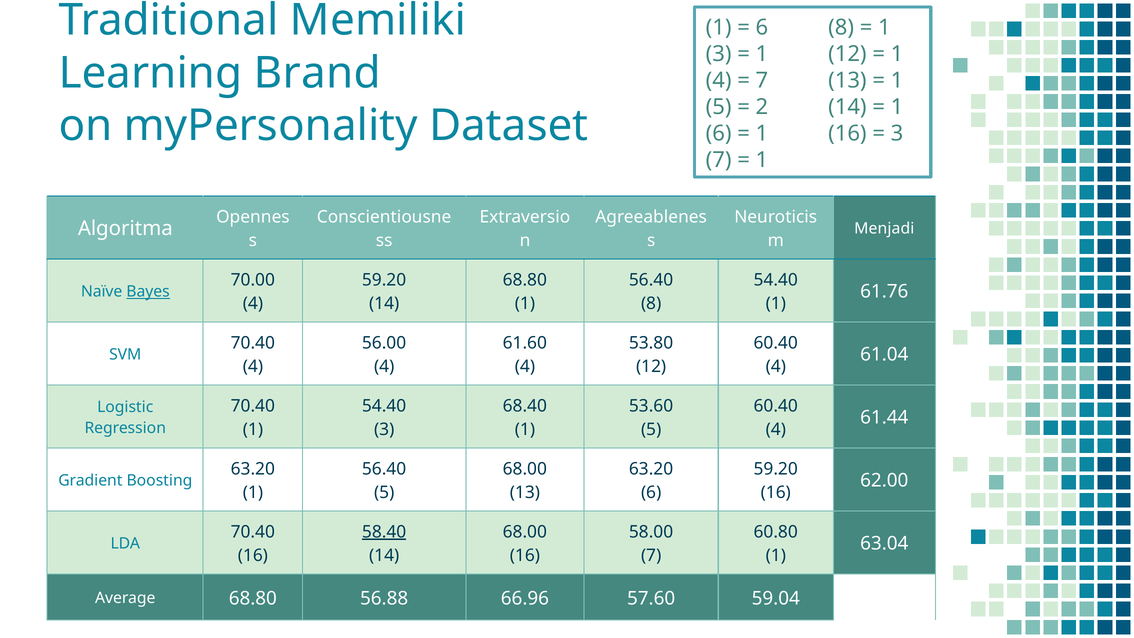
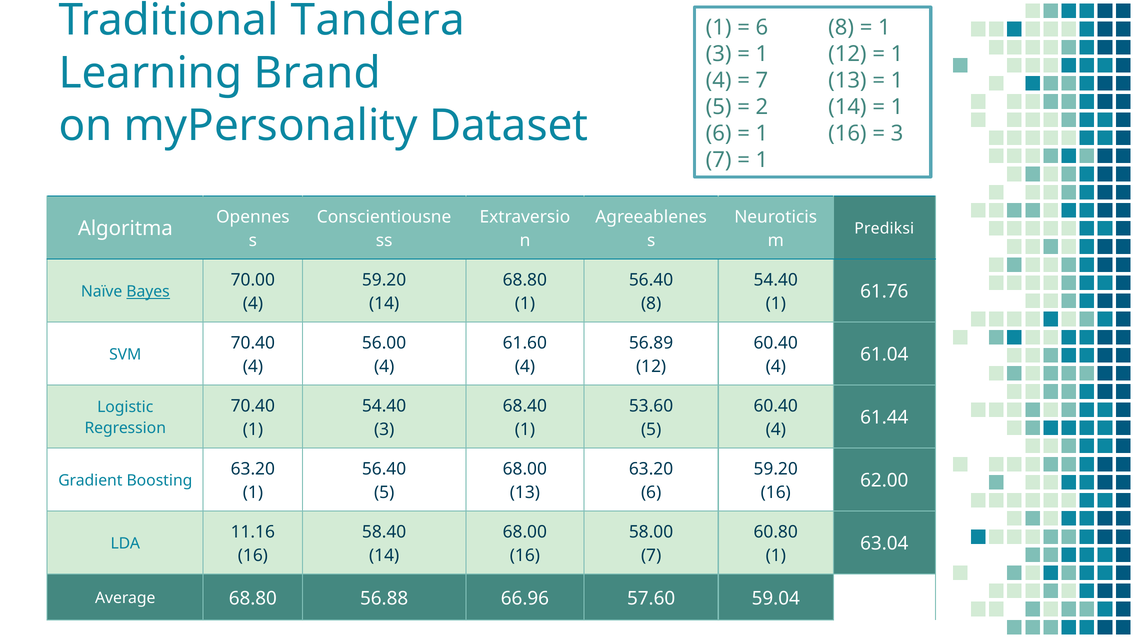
Memiliki: Memiliki -> Tandera (378, 20)
Menjadi: Menjadi -> Prediksi (884, 229)
53.80: 53.80 -> 56.89 (651, 343)
70.40: 70.40 -> 11.16 (253, 532)
58.40 underline: present -> none (384, 532)
